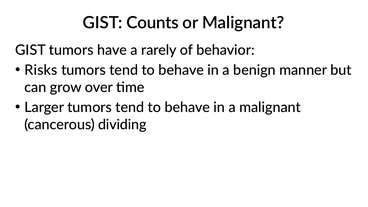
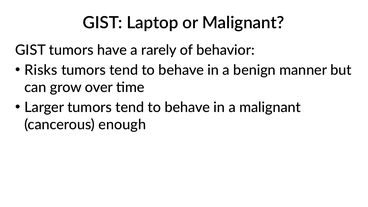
Counts: Counts -> Laptop (152, 23)
dividing: dividing -> enough (122, 125)
